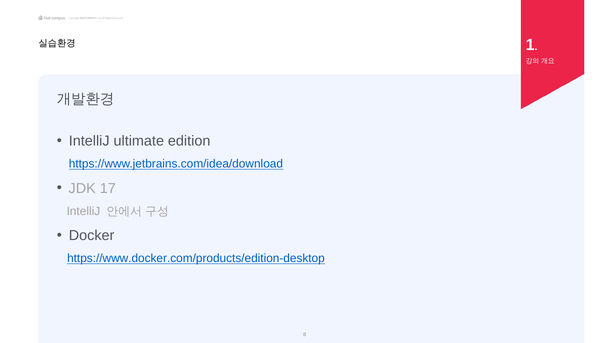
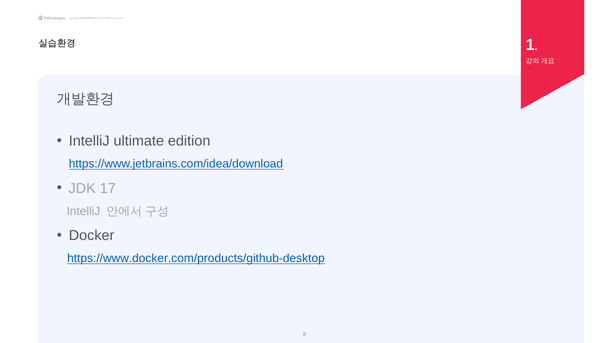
https://www.docker.com/products/edition-desktop: https://www.docker.com/products/edition-desktop -> https://www.docker.com/products/github-desktop (196, 258)
